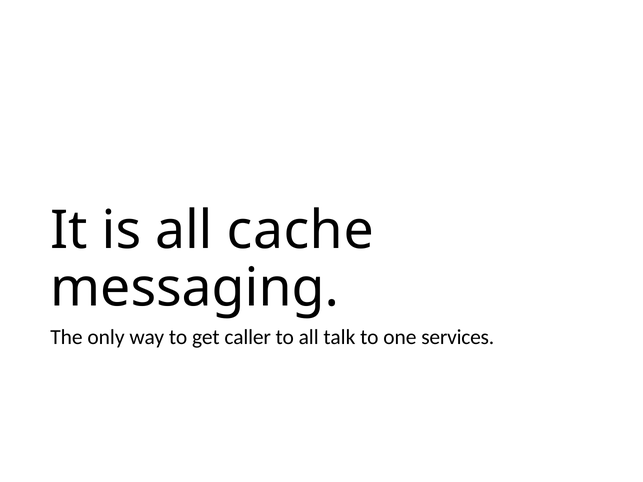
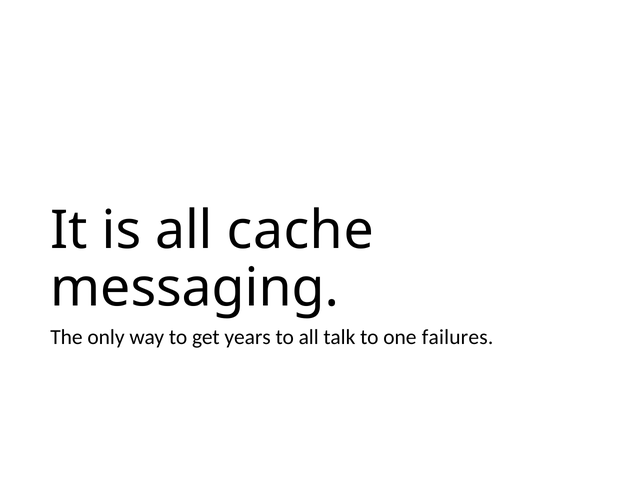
caller: caller -> years (248, 337)
services: services -> failures (458, 337)
